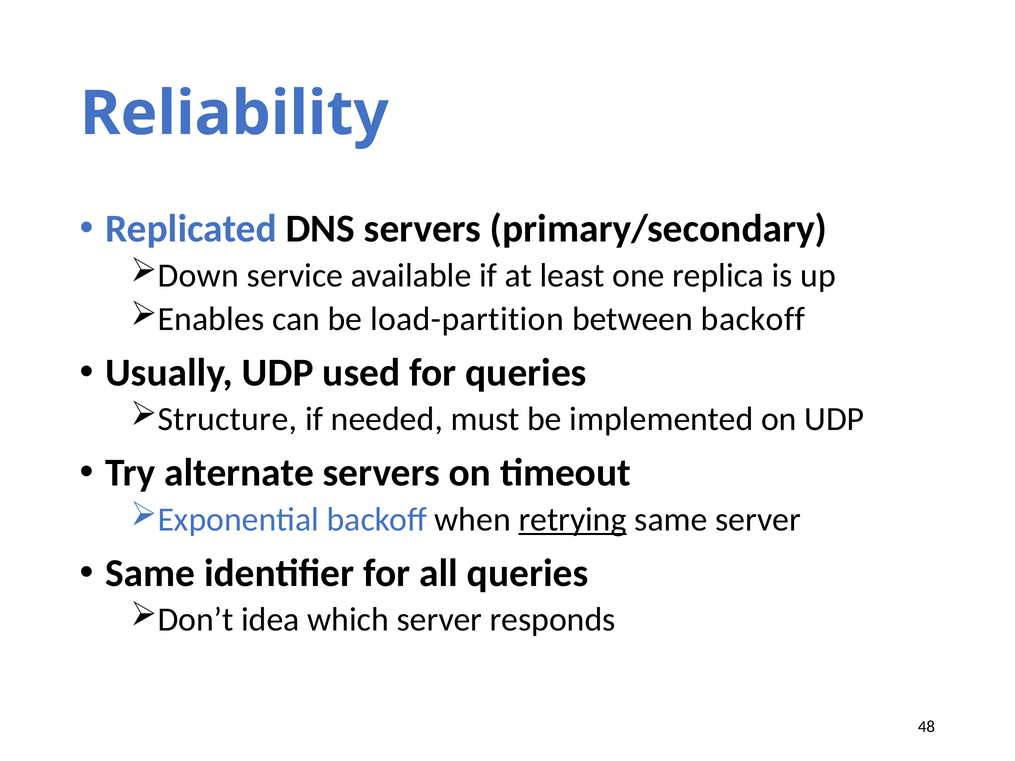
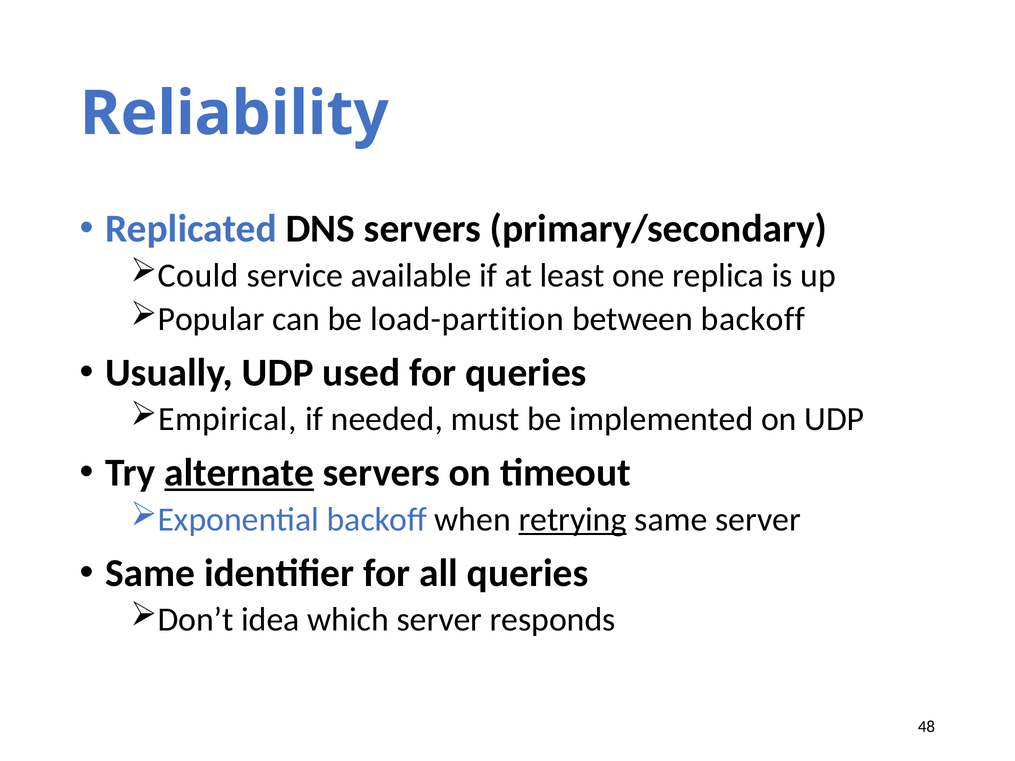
Down: Down -> Could (198, 275)
Enables: Enables -> Popular (211, 319)
Structure: Structure -> Empirical (227, 419)
alternate underline: none -> present (239, 473)
